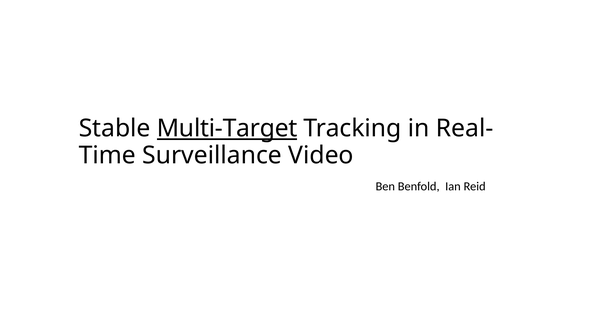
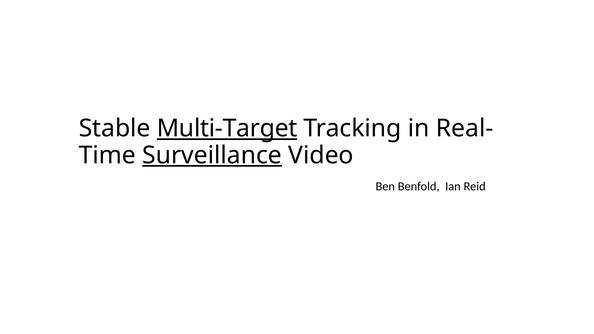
Surveillance underline: none -> present (212, 155)
